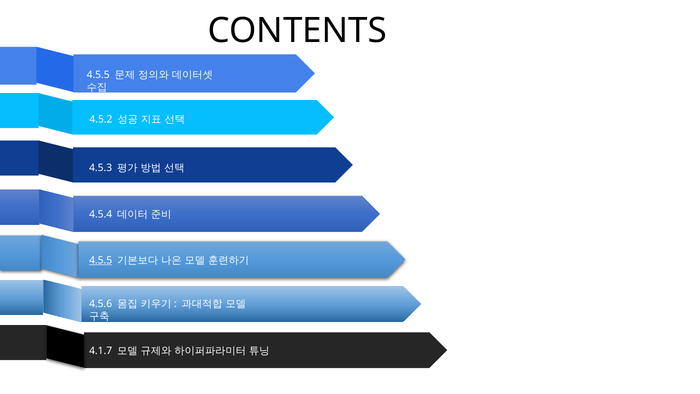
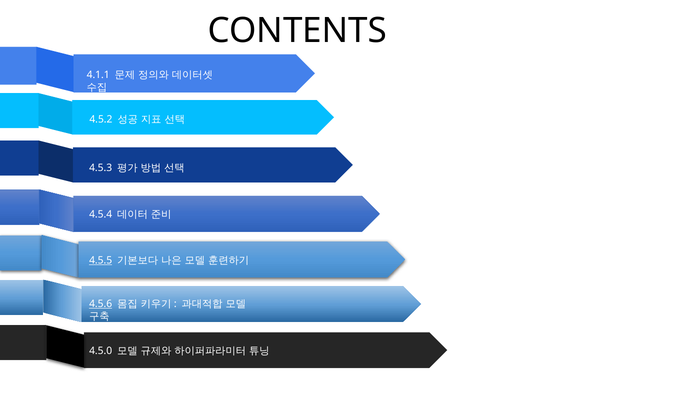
4.5.5: 4.5.5 -> 4.1.1 (98, 75)
4.5.6 underline: none -> present (101, 304)
4.1.7: 4.1.7 -> 4.5.0 (101, 351)
